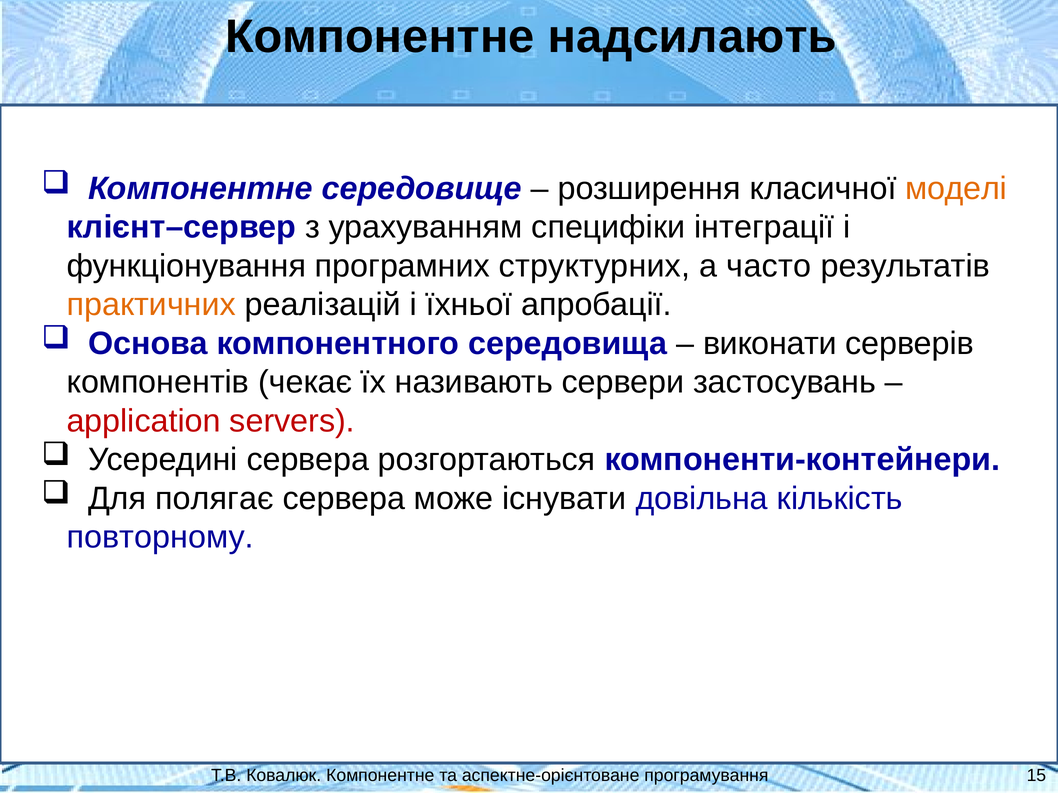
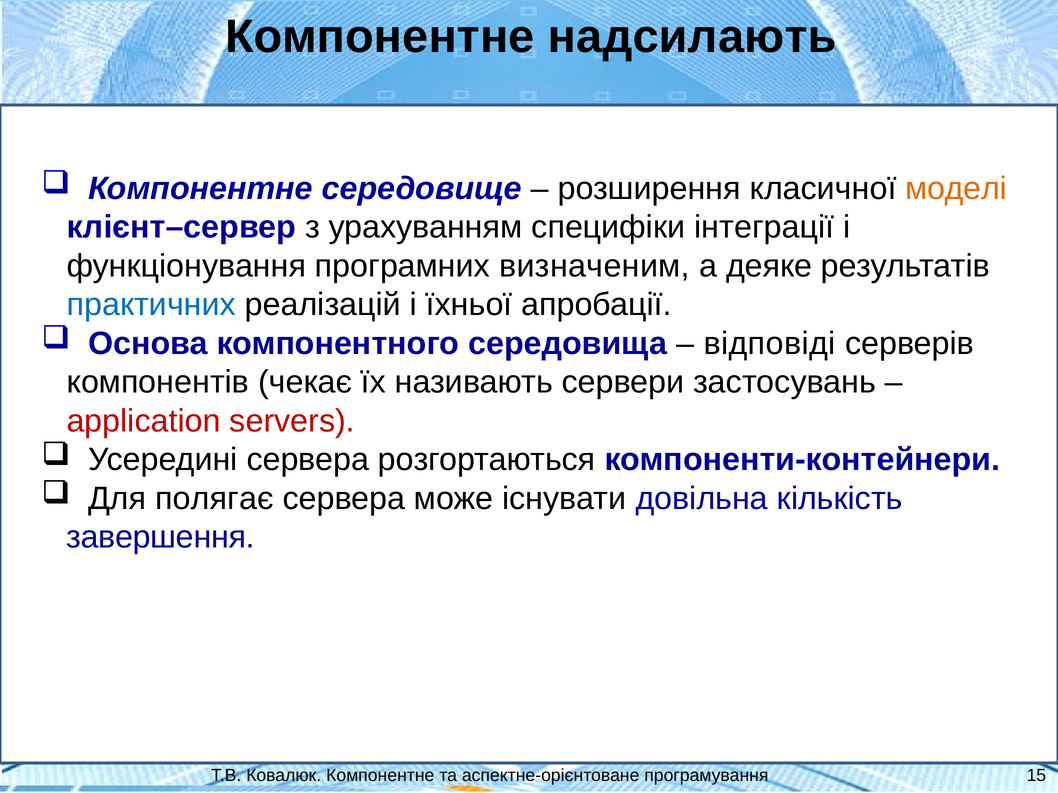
структурних: структурних -> визначеним (594, 266)
часто: часто -> деяке (769, 266)
практичних colour: orange -> blue (151, 305)
виконати: виконати -> відповіді (770, 344)
повторному: повторному -> завершення (160, 537)
